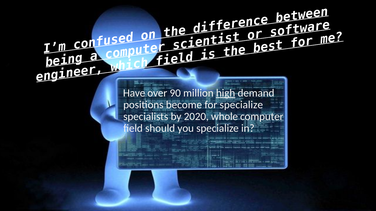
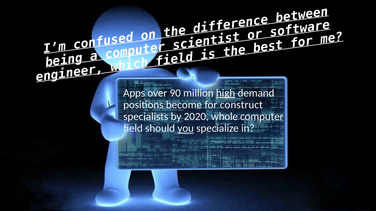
Have: Have -> Apps (134, 93)
for specialize: specialize -> construct (241, 105)
you underline: none -> present (186, 129)
